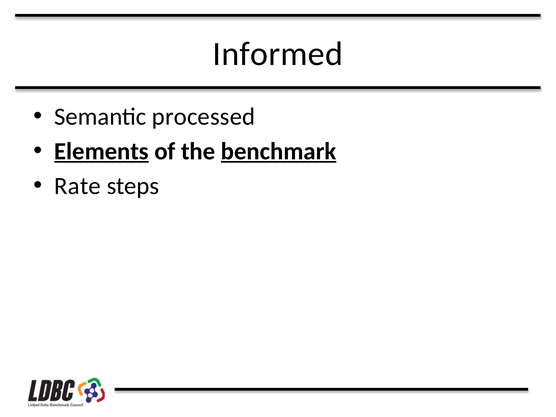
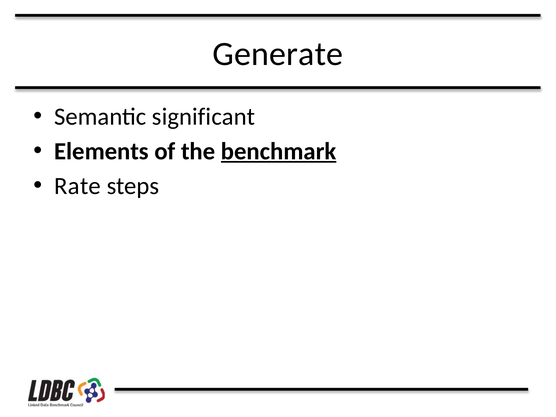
Informed: Informed -> Generate (278, 54)
processed: processed -> significant (204, 117)
Elements underline: present -> none (102, 151)
